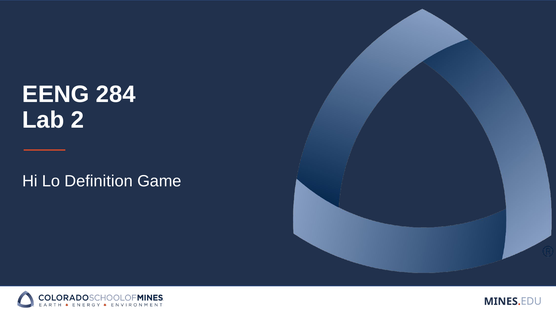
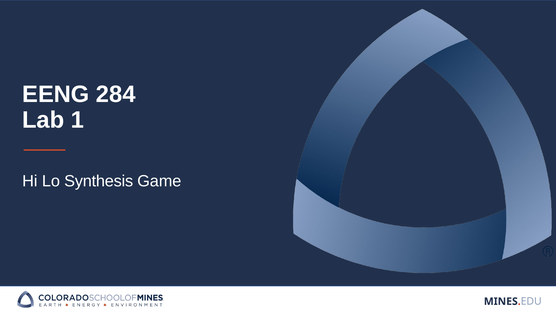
2: 2 -> 1 (78, 120)
Definition: Definition -> Synthesis (99, 181)
